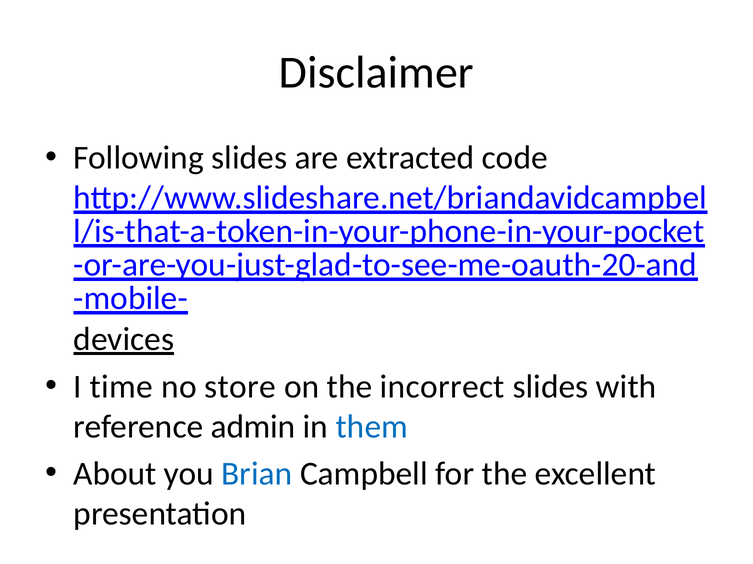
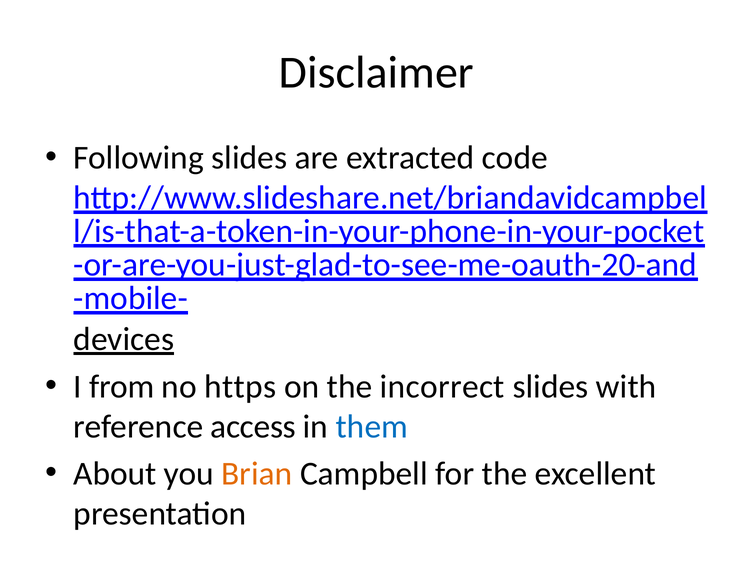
time: time -> from (122, 387)
store: store -> https (240, 387)
admin: admin -> access (253, 427)
Brian colour: blue -> orange (257, 474)
